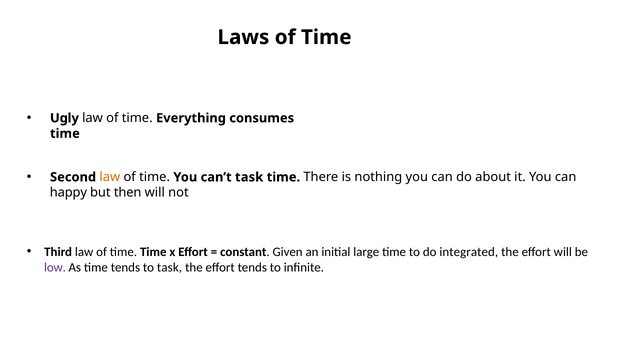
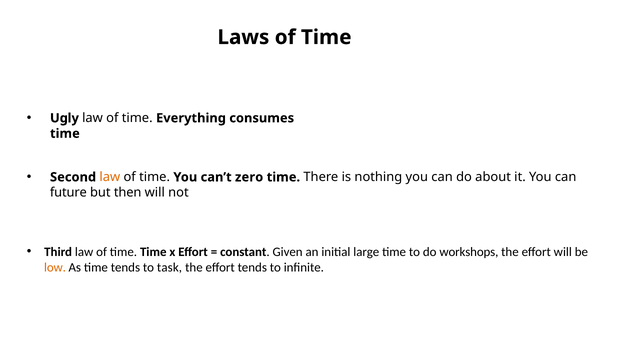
can’t task: task -> zero (249, 177)
happy: happy -> future (68, 193)
integrated: integrated -> workshops (469, 252)
low colour: purple -> orange (55, 267)
